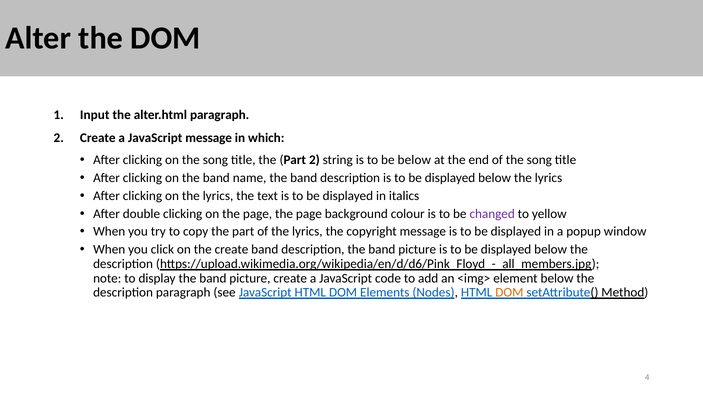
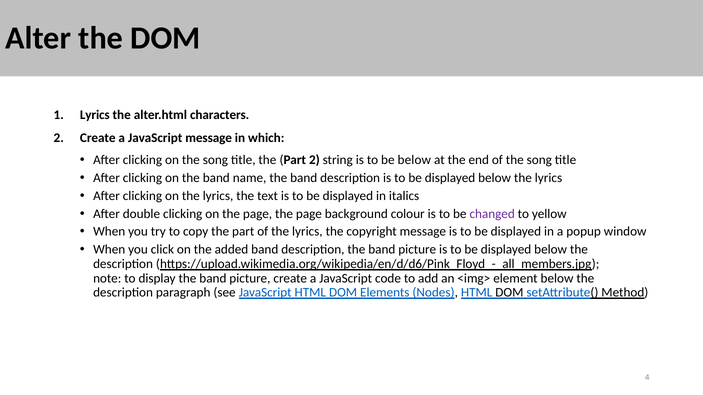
Input: Input -> Lyrics (95, 115)
alter.html paragraph: paragraph -> characters (220, 115)
the create: create -> added (231, 250)
DOM colour: orange -> black (509, 293)
